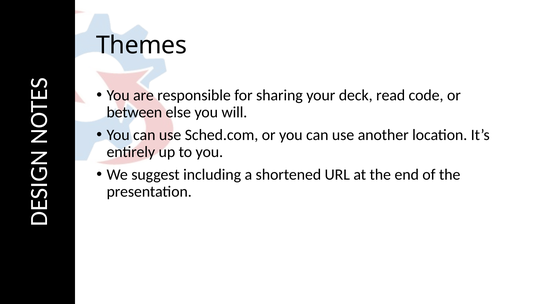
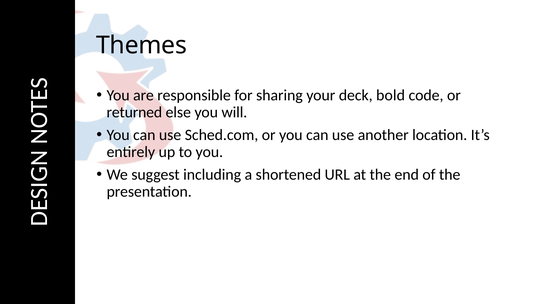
read: read -> bold (391, 95)
between: between -> returned (134, 112)
